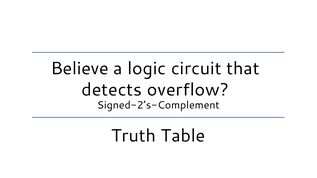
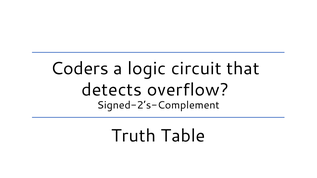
Believe: Believe -> Coders (80, 69)
